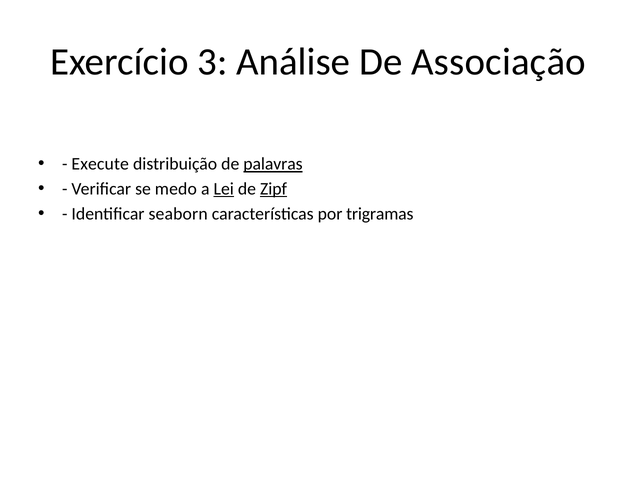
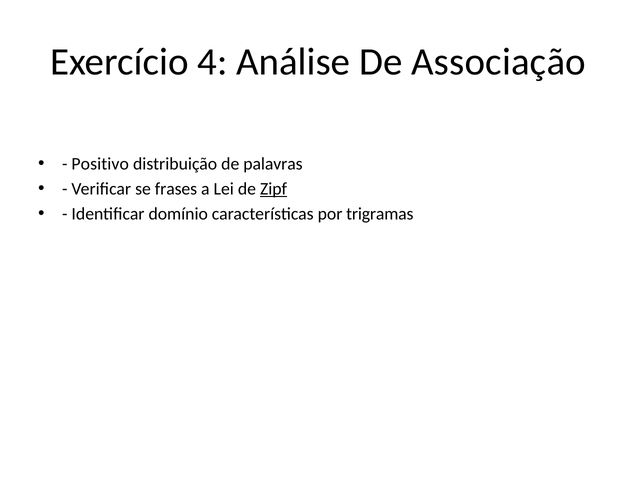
3: 3 -> 4 (212, 62)
Execute: Execute -> Positivo (100, 164)
palavras underline: present -> none (273, 164)
medo: medo -> frases (176, 189)
Lei underline: present -> none (224, 189)
seaborn: seaborn -> domínio (178, 214)
